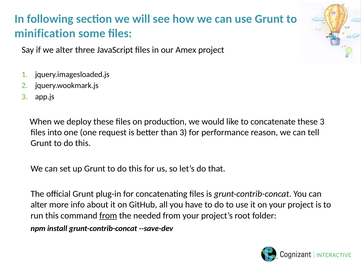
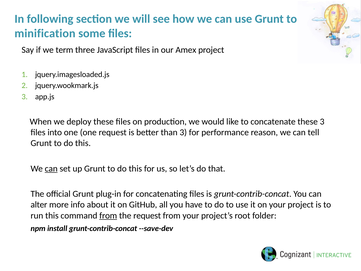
we alter: alter -> term (64, 50)
can underline: none -> present (51, 168)
the needed: needed -> request (147, 215)
